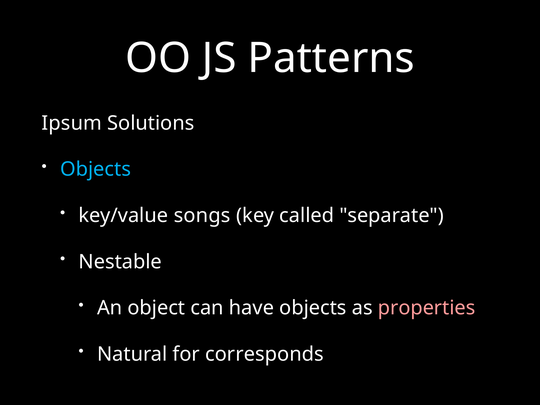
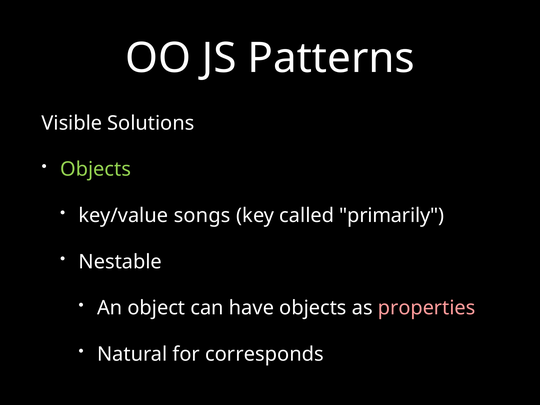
Ipsum: Ipsum -> Visible (72, 123)
Objects colour: light blue -> light green (96, 169)
separate: separate -> primarily (392, 216)
